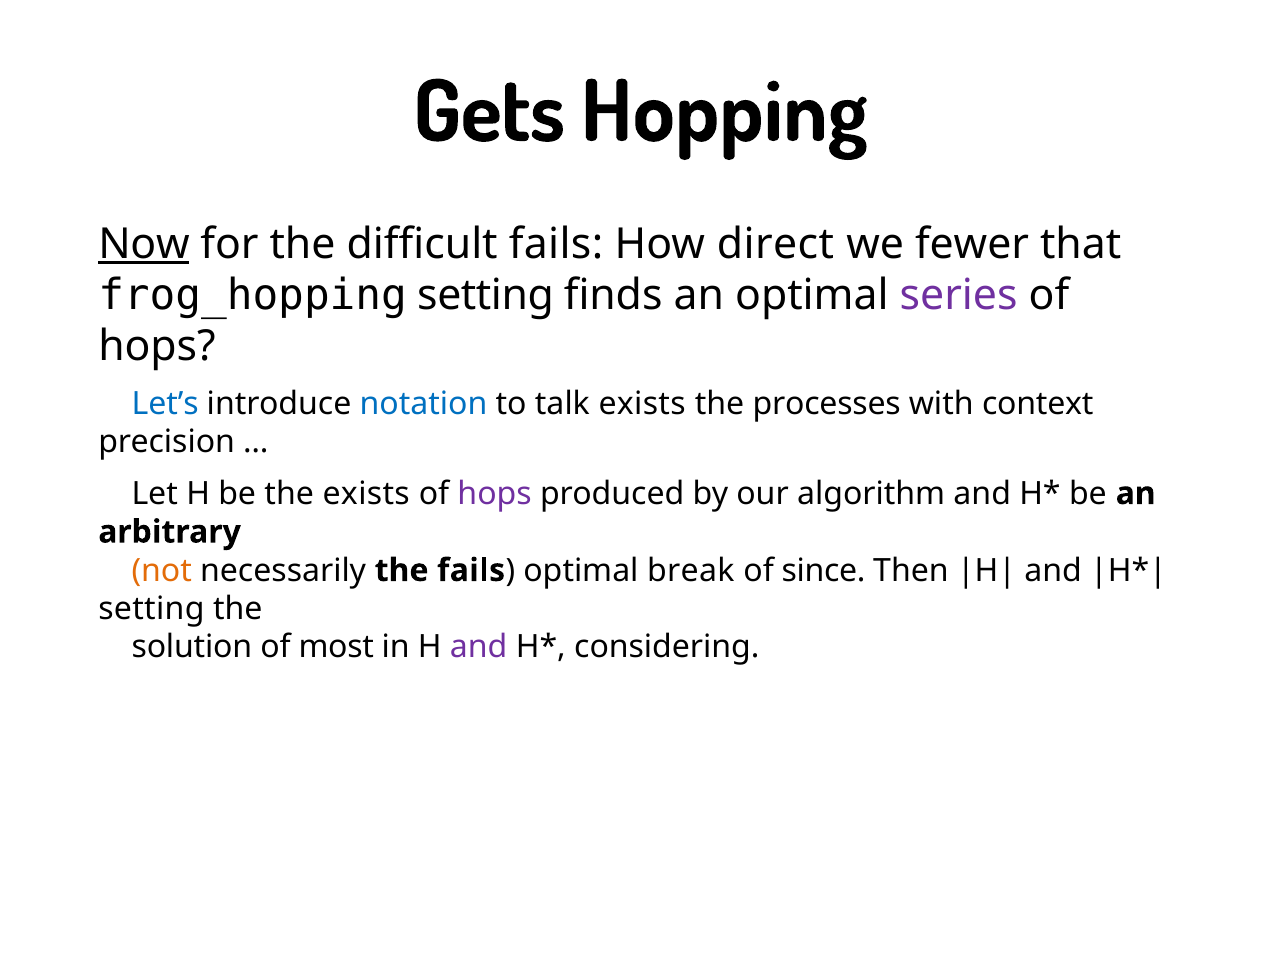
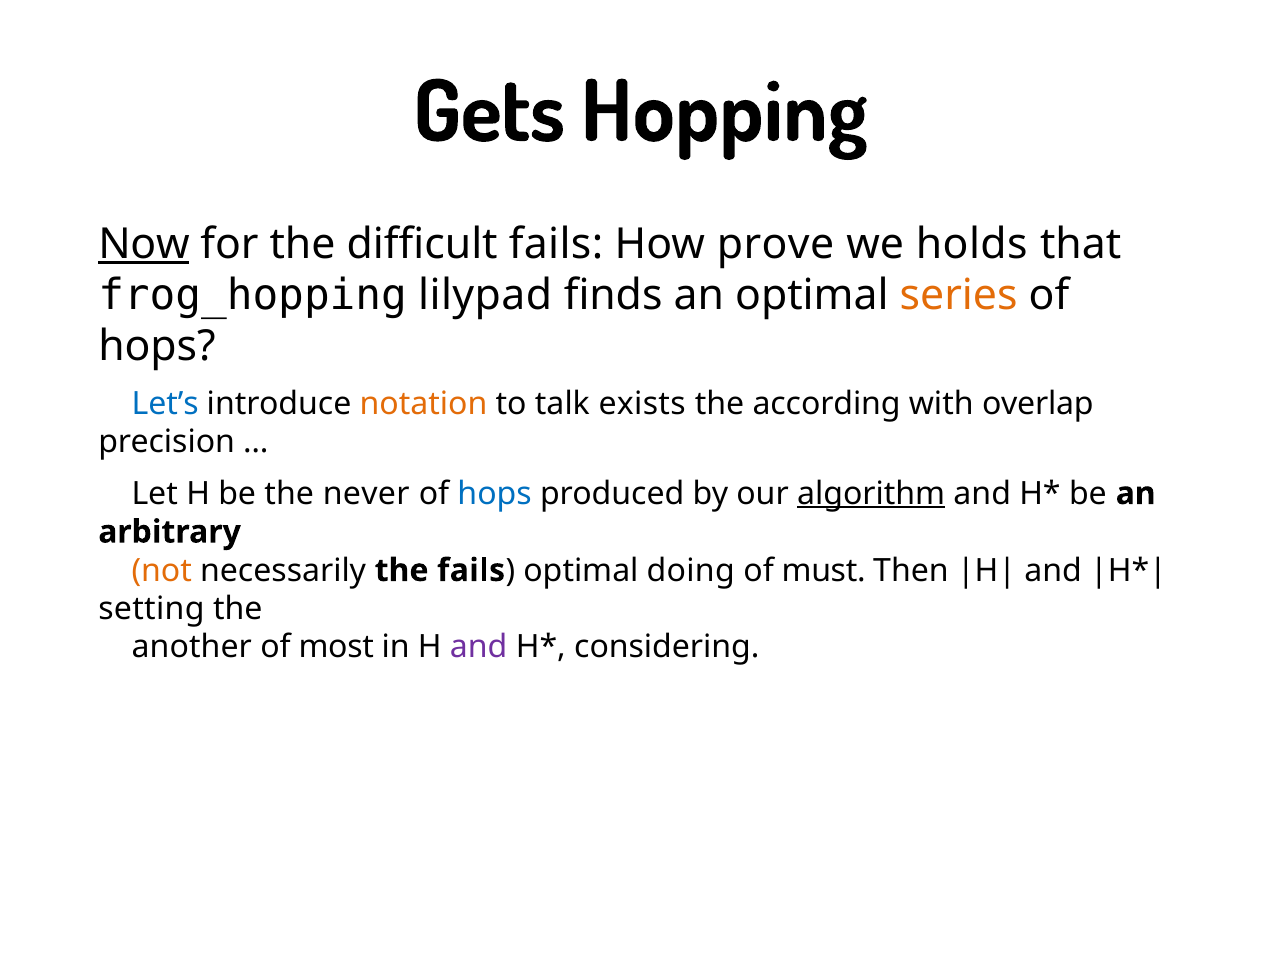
direct: direct -> prove (775, 244)
fewer: fewer -> holds (972, 244)
frog_hopping setting: setting -> lilypad (485, 295)
series colour: purple -> orange (959, 295)
notation colour: blue -> orange (423, 403)
processes: processes -> according (827, 403)
context: context -> overlap (1038, 403)
the exists: exists -> never (366, 493)
hops colour: purple -> blue (495, 493)
algorithm underline: none -> present (871, 493)
break: break -> doing (691, 570)
since: since -> must (824, 570)
solution: solution -> another (192, 647)
